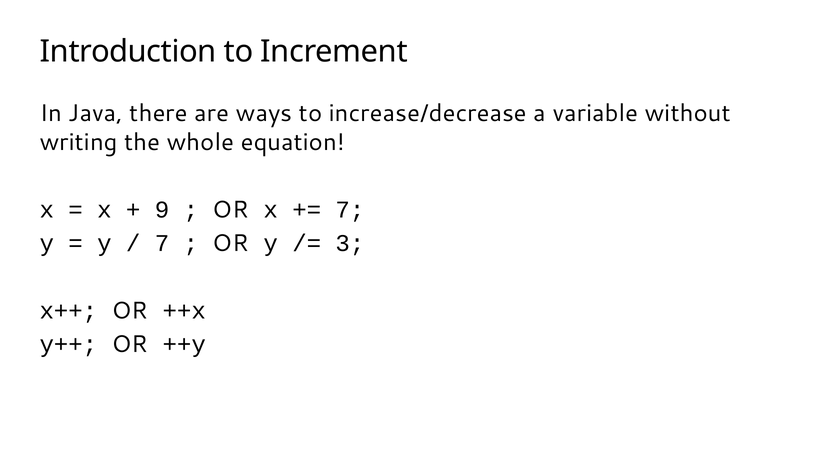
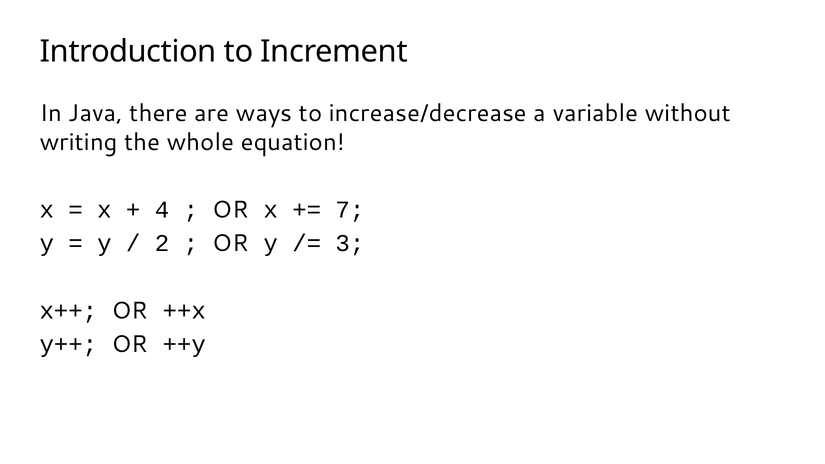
9: 9 -> 4 (162, 210)
7: 7 -> 2 (162, 243)
